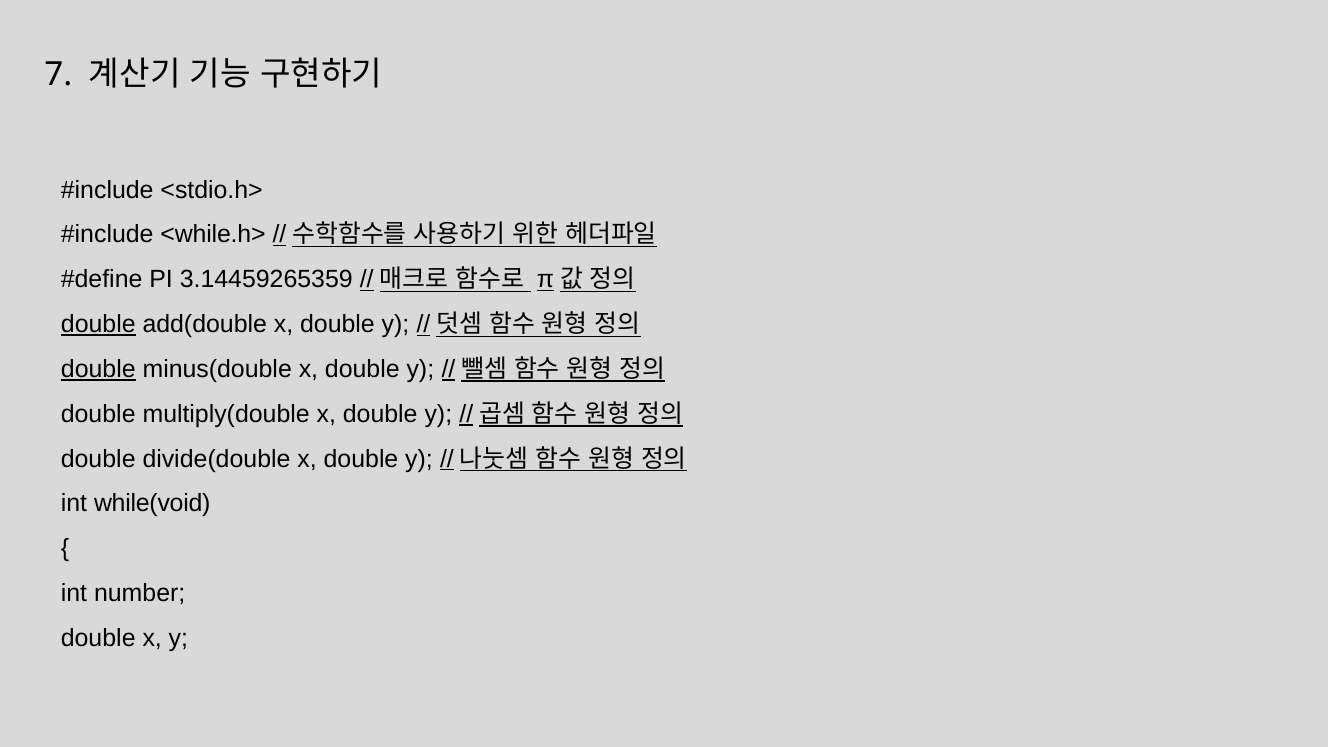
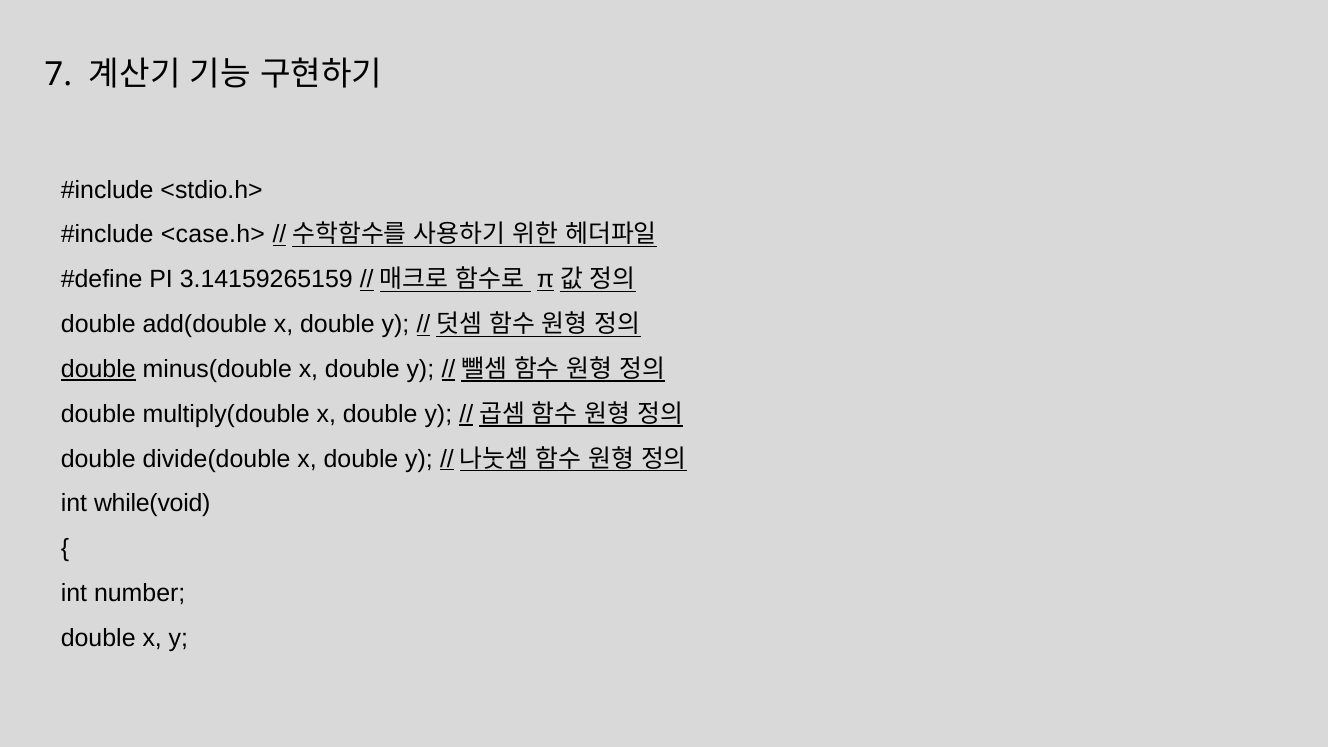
<while.h>: <while.h> -> <case.h> (213, 235)
3.14459265359: 3.14459265359 -> 3.14159265159 (266, 280)
double underline: present -> none (98, 324)
